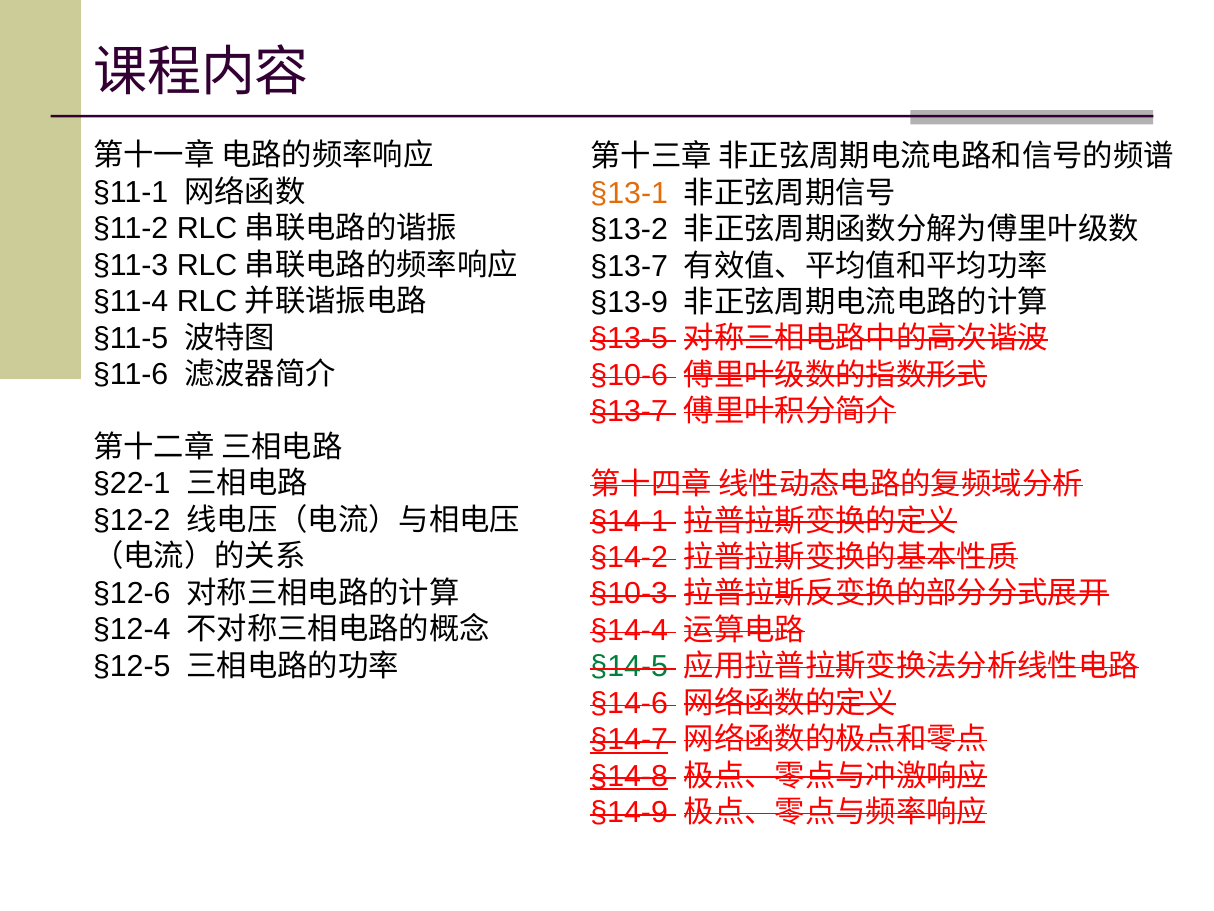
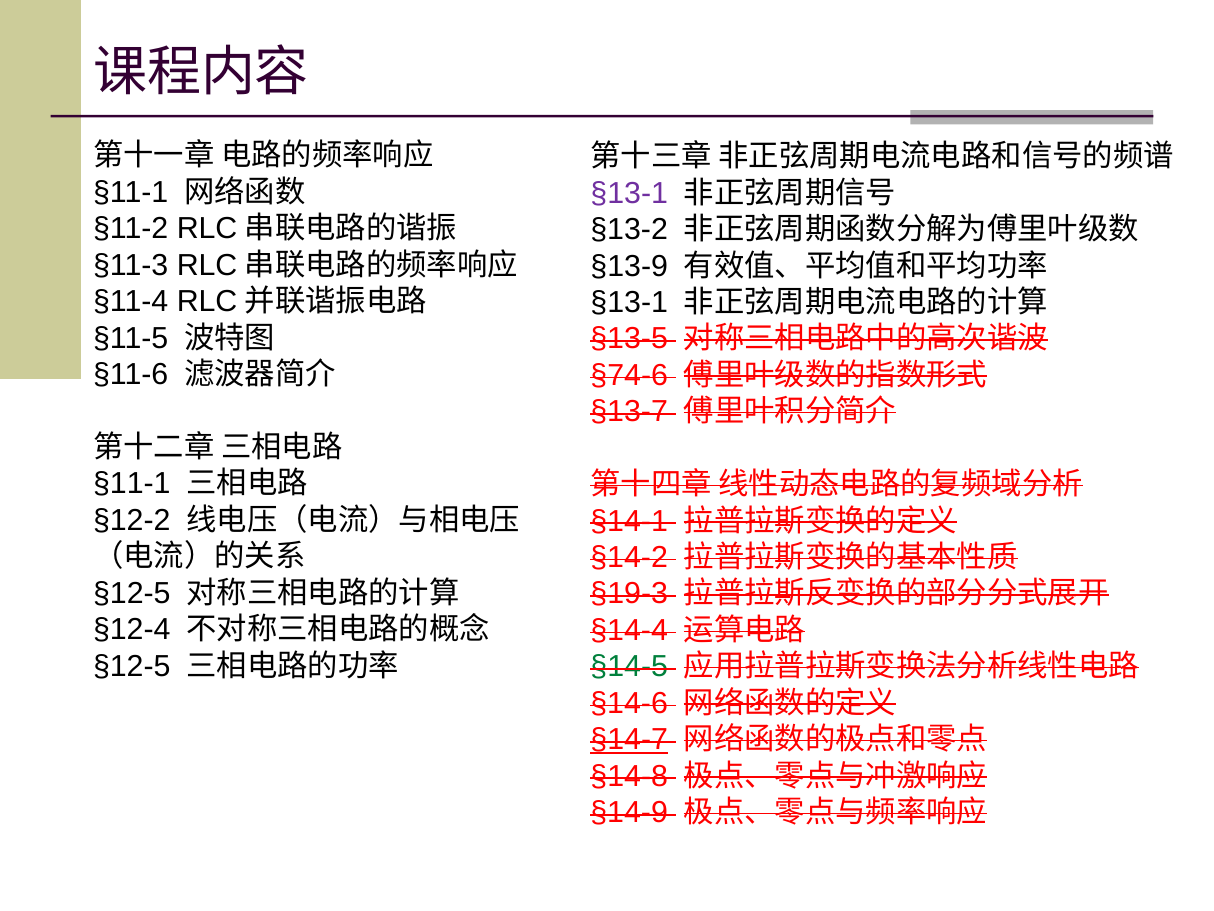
§13-1 colour: orange -> purple (629, 193)
§13-7: §13-7 -> §13-9 (629, 266)
§13-9: §13-9 -> §13-1 (629, 302)
§10-6: §10-6 -> §74-6 (629, 375)
§22-1: §22-1 -> §11-1 (132, 484)
§12-6: §12-6 -> §12-5 (132, 593)
§10-3: §10-3 -> §19-3 (629, 594)
§14-8 underline: present -> none (629, 776)
